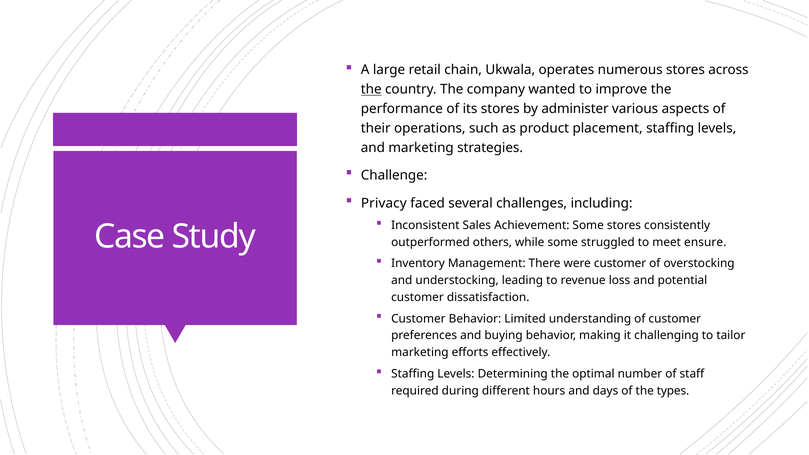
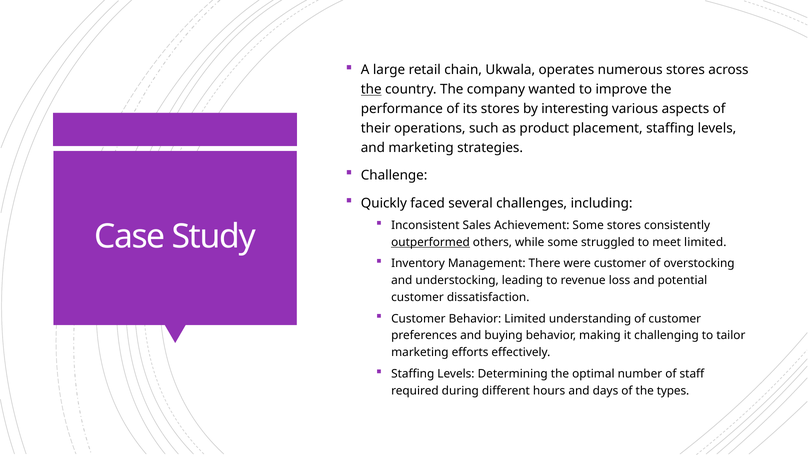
administer: administer -> interesting (575, 109)
Privacy: Privacy -> Quickly (384, 203)
outperformed underline: none -> present (431, 242)
meet ensure: ensure -> limited (705, 242)
